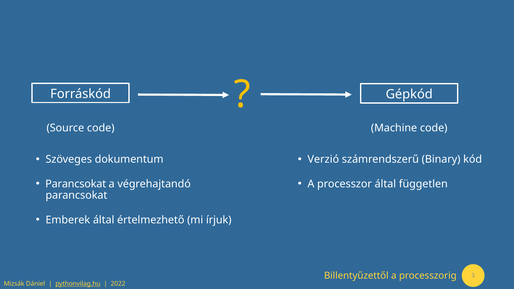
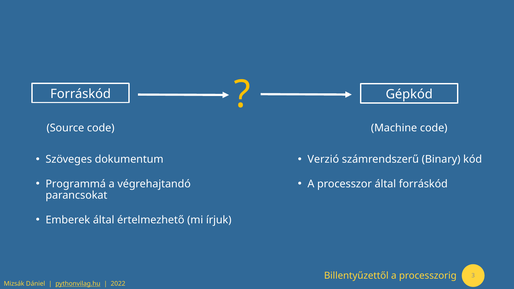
által független: független -> forráskód (423, 184)
Parancsokat: Parancsokat -> Programmá (76, 184)
